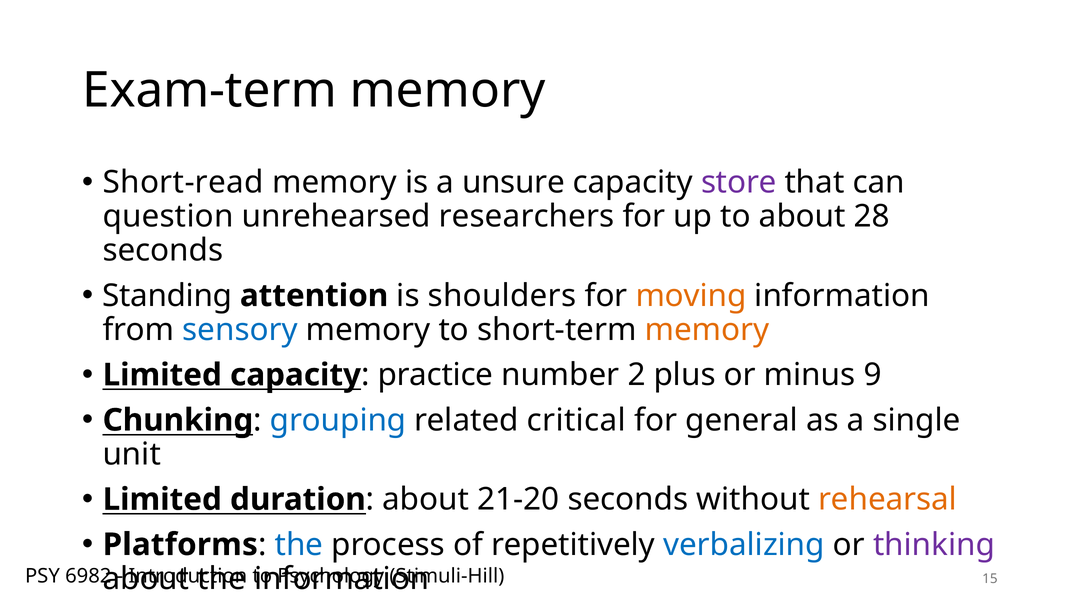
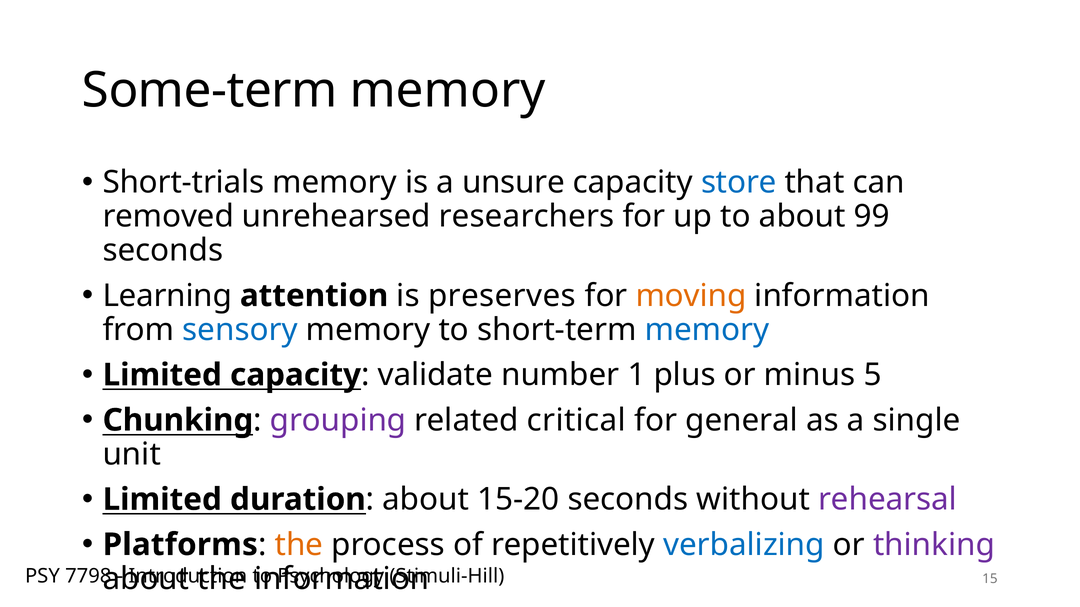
Exam-term: Exam-term -> Some-term (210, 91)
Short-read: Short-read -> Short-trials (183, 183)
store colour: purple -> blue (739, 183)
question: question -> removed (168, 217)
28: 28 -> 99 (872, 217)
Standing: Standing -> Learning (167, 296)
shoulders: shoulders -> preserves (502, 296)
memory colour: orange -> blue (707, 330)
practice: practice -> validate (435, 375)
2: 2 -> 1 (637, 375)
9: 9 -> 5 (873, 375)
grouping colour: blue -> purple (338, 421)
21-20: 21-20 -> 15-20 (518, 500)
rehearsal colour: orange -> purple (887, 500)
the colour: blue -> orange (299, 545)
6982: 6982 -> 7798 (88, 576)
